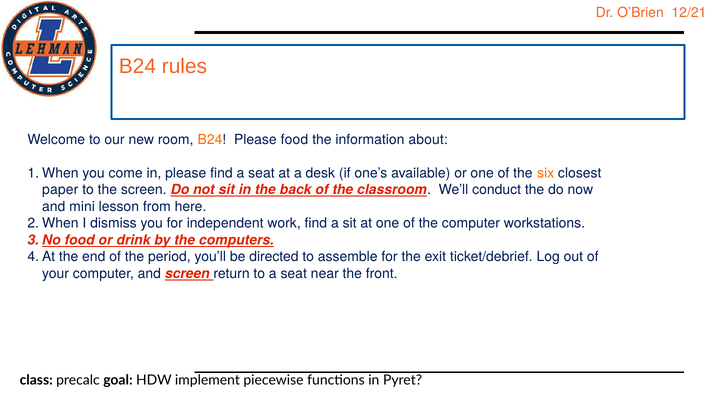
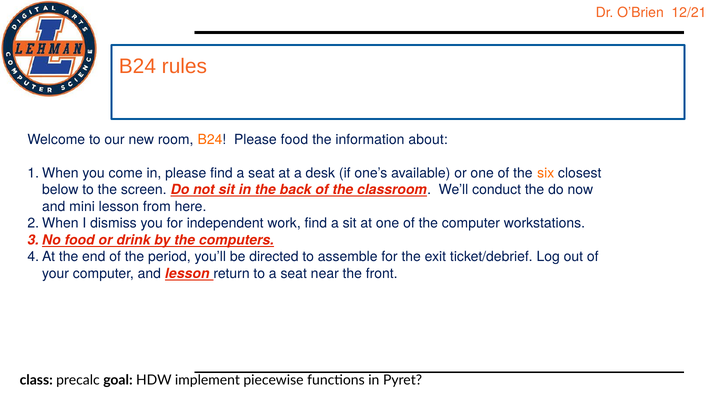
paper: paper -> below (60, 189)
and screen: screen -> lesson (187, 273)
